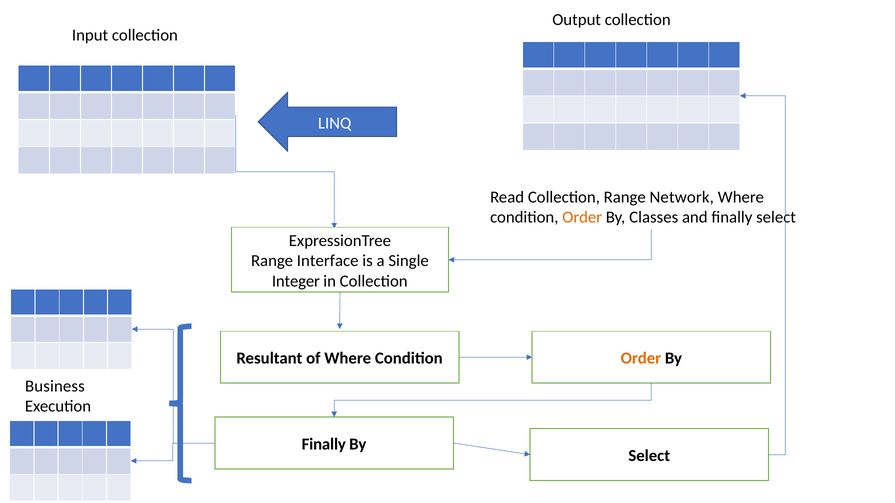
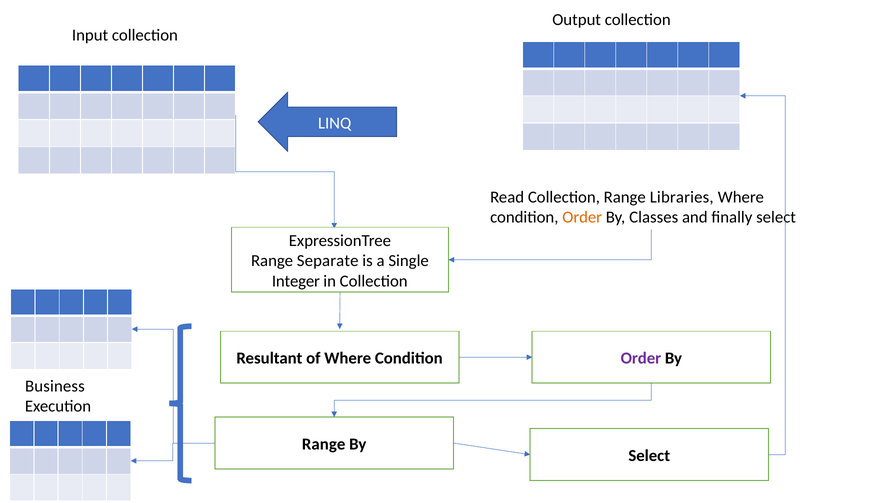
Network: Network -> Libraries (682, 197)
Interface: Interface -> Separate (328, 261)
Order colour: orange -> purple (641, 359)
Finally: Finally -> Range (324, 445)
